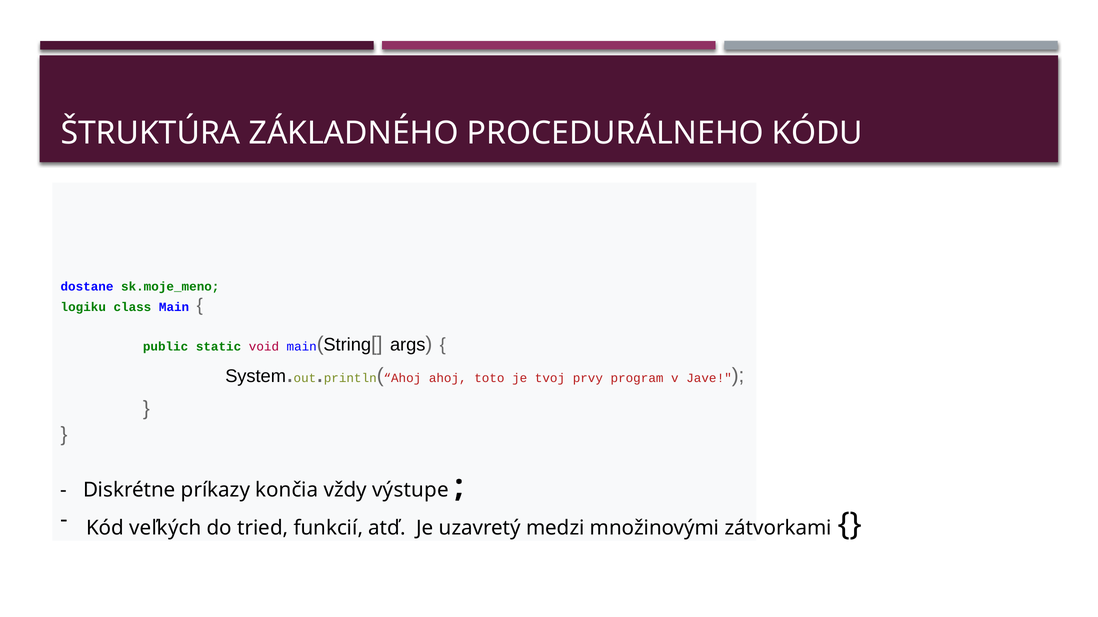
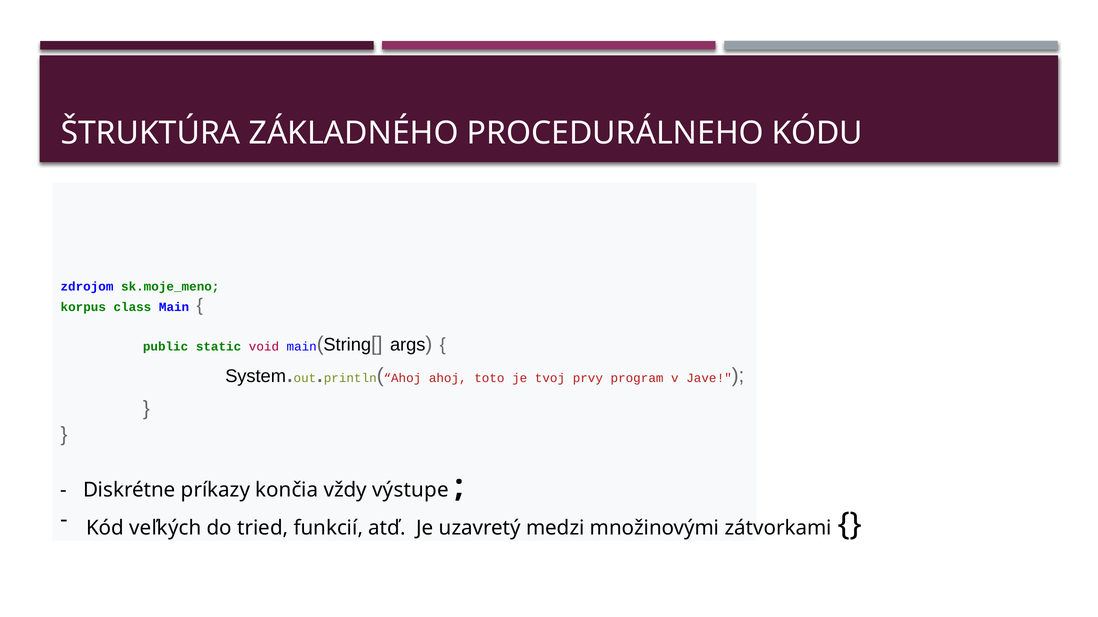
dostane: dostane -> zdrojom (87, 287)
logiku: logiku -> korpus (83, 308)
